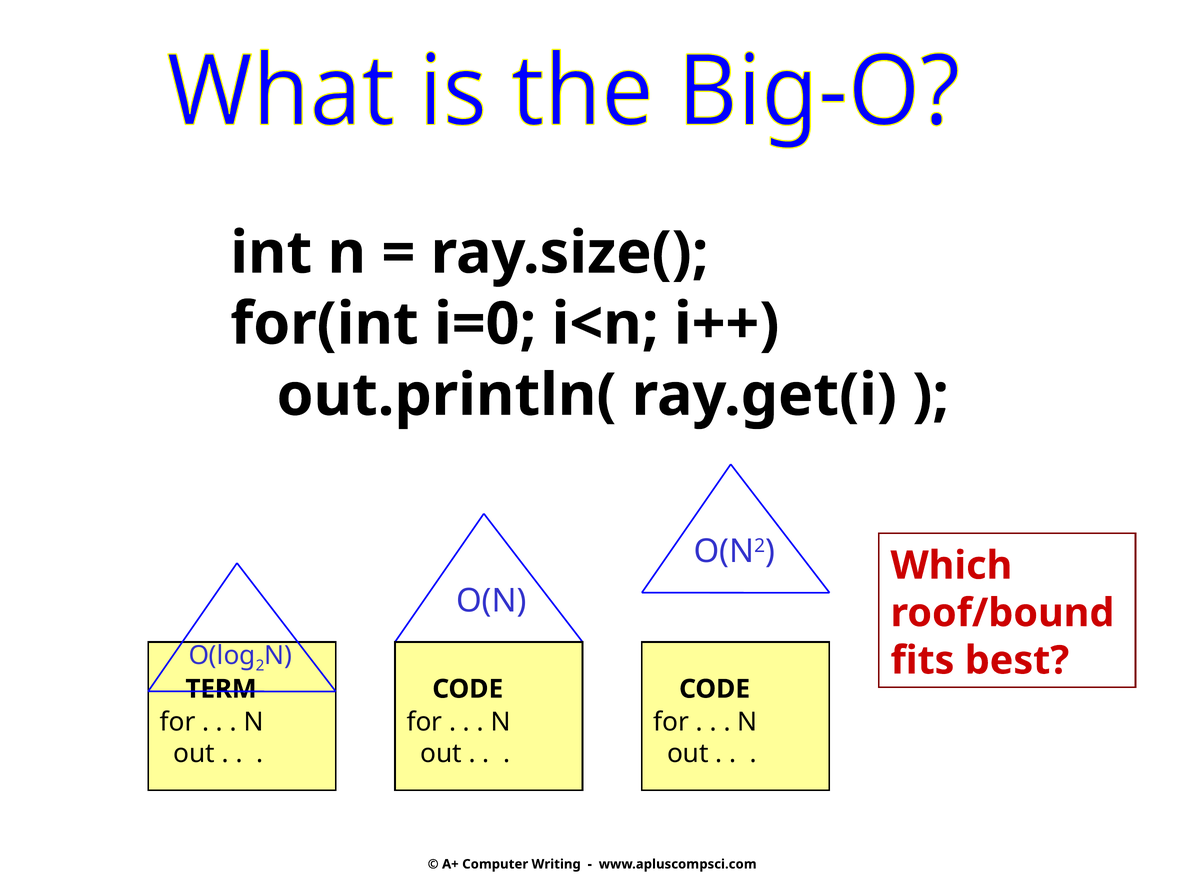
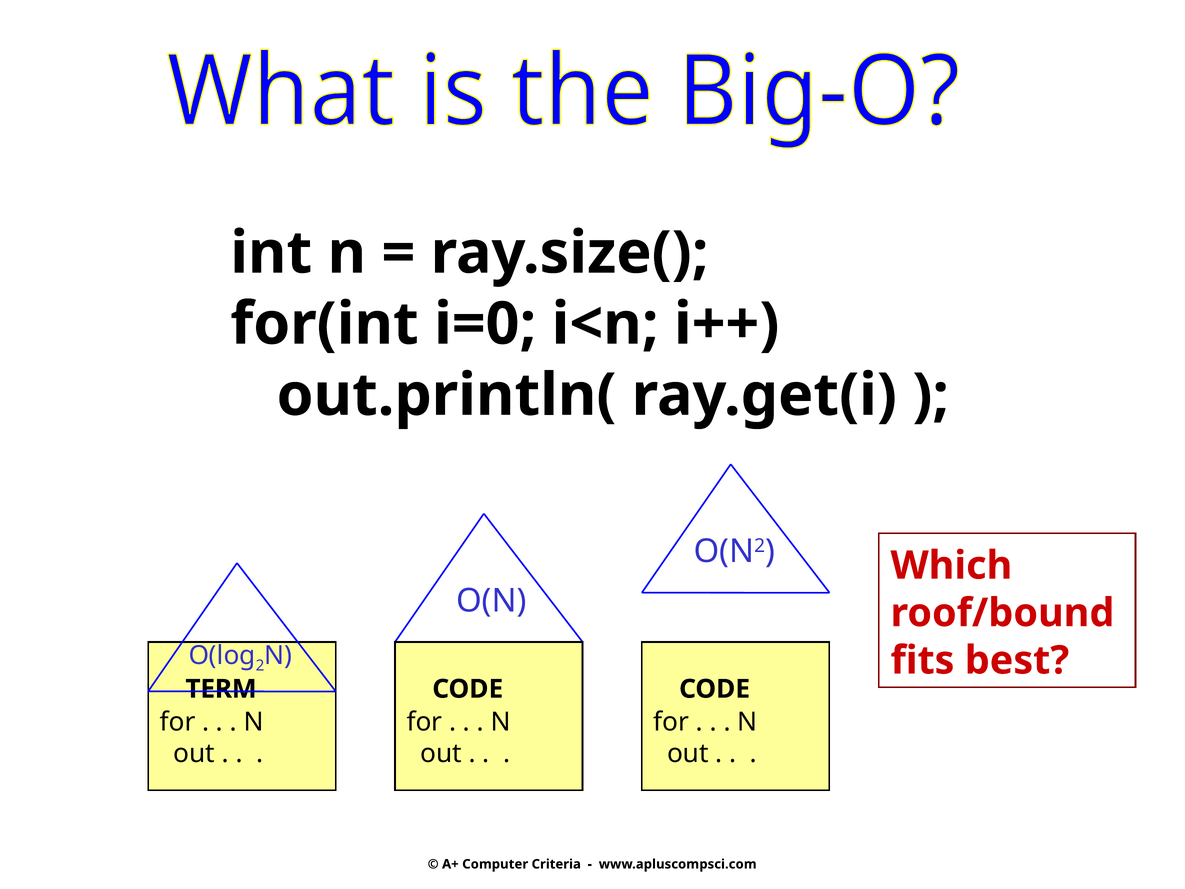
Writing: Writing -> Criteria (556, 864)
